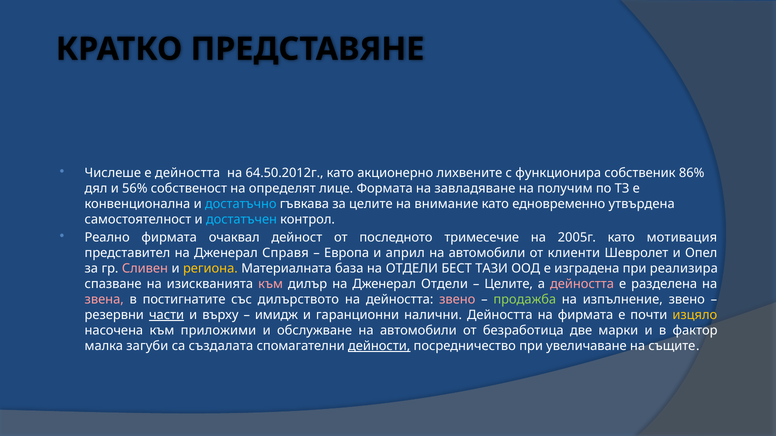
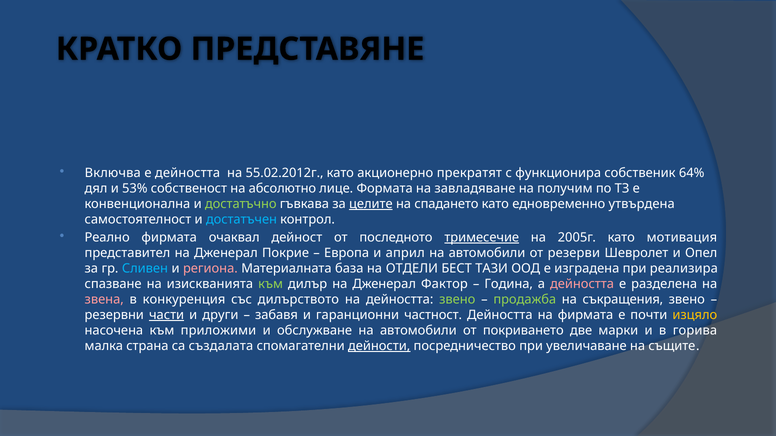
Числеше: Числеше -> Включва (113, 173)
64.50.2012г: 64.50.2012г -> 55.02.2012г (285, 173)
лихвените: лихвените -> прекратят (469, 173)
86%: 86% -> 64% (692, 173)
56%: 56% -> 53% (135, 189)
определят: определят -> абсолютно (282, 189)
достатъчно colour: light blue -> light green (241, 204)
целите underline: none -> present (371, 204)
внимание: внимание -> спадането (446, 204)
тримесечие underline: none -> present (482, 238)
Справя: Справя -> Покрие (286, 253)
клиенти: клиенти -> резерви (574, 253)
Сливен colour: pink -> light blue (145, 269)
региона colour: yellow -> pink (210, 269)
към colour: pink -> light green (271, 284)
Дженерал Отдели: Отдели -> Фактор (444, 284)
Целите: Целите -> Година (509, 284)
постигнатите: постигнатите -> конкуренция (184, 300)
звено colour: pink -> light green (457, 300)
изпълнение: изпълнение -> съкращения (623, 300)
върху: върху -> други (220, 315)
имидж: имидж -> забавя (276, 315)
налични: налични -> частност (433, 315)
безработица: безработица -> покриването (523, 331)
фактор: фактор -> горива (695, 331)
загуби: загуби -> страна (147, 346)
